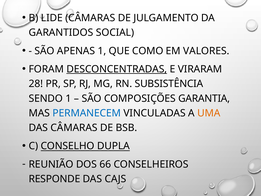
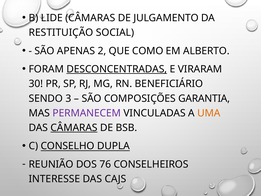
GARANTIDOS: GARANTIDOS -> RESTITUIÇÃO (61, 33)
APENAS 1: 1 -> 2 (102, 51)
VALORES: VALORES -> ALBERTO (206, 51)
28: 28 -> 30 (36, 84)
SUBSISTÊNCIA: SUBSISTÊNCIA -> BENEFICIÁRIO (169, 84)
SENDO 1: 1 -> 3 (68, 98)
PERMANECEM colour: blue -> purple (87, 113)
CÂMARAS underline: none -> present (74, 128)
66: 66 -> 76 (105, 164)
RESPONDE: RESPONDE -> INTERESSE (54, 179)
